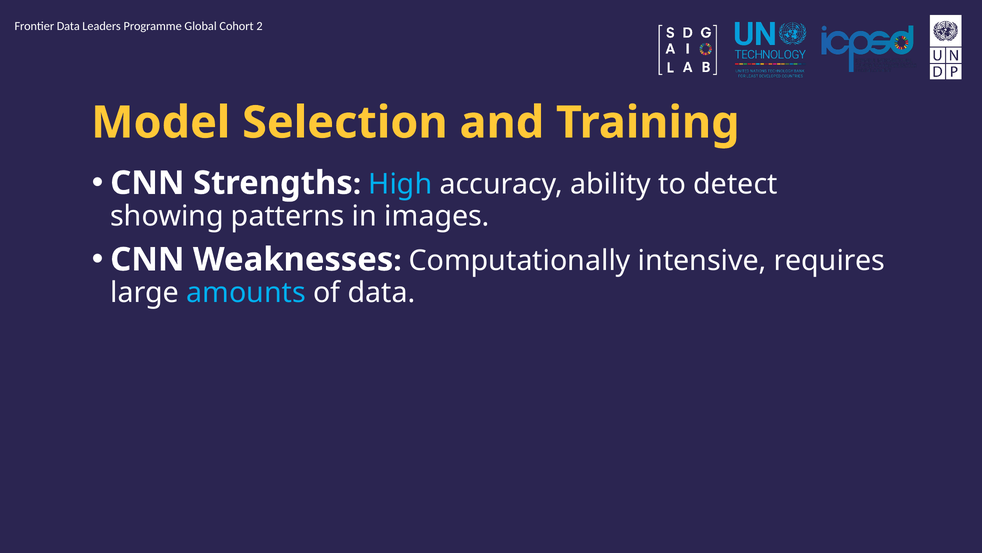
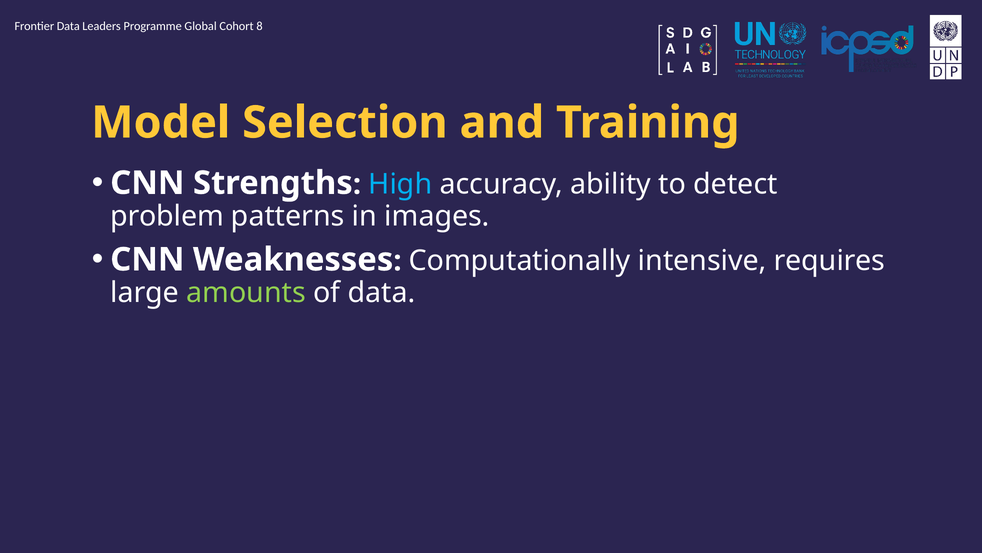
2: 2 -> 8 (260, 26)
showing: showing -> problem (167, 216)
amounts colour: light blue -> light green (246, 292)
